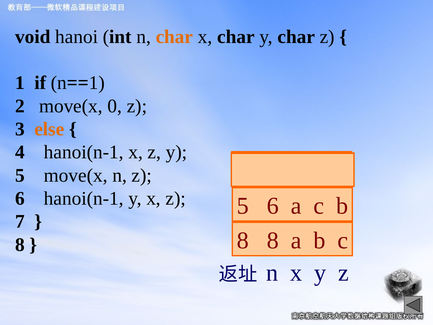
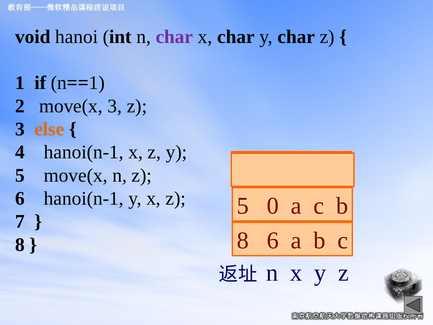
char colour: orange -> purple (174, 37)
move(x 0: 0 -> 3 (115, 106)
5 6: 6 -> 0 (273, 206)
8 8: 8 -> 6 (273, 240)
